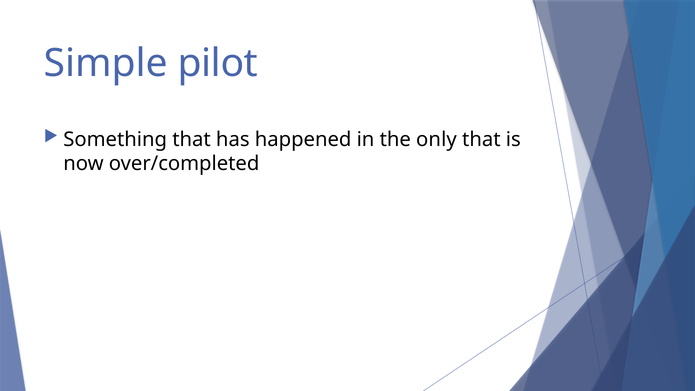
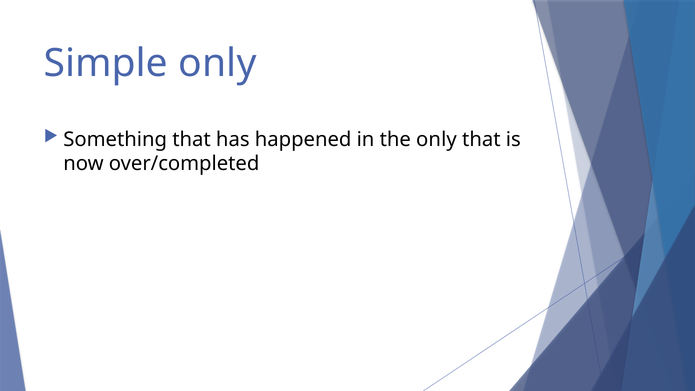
Simple pilot: pilot -> only (217, 64)
